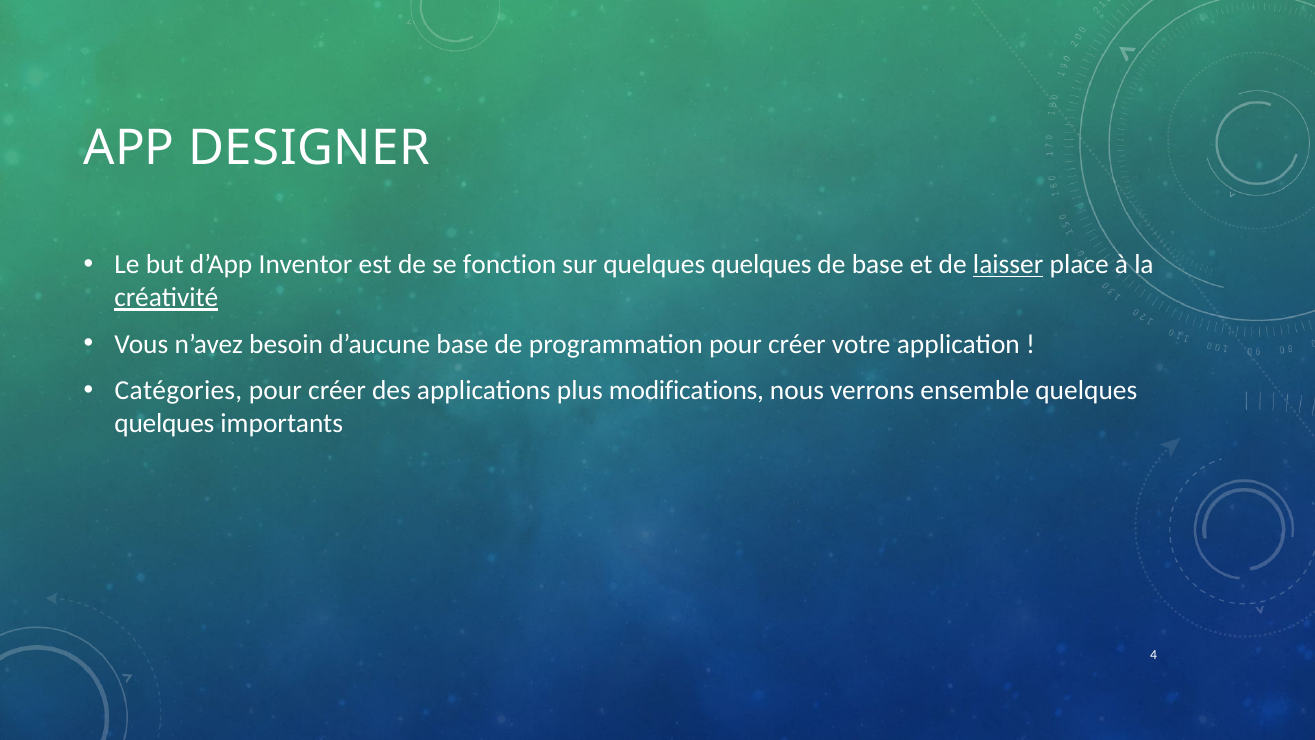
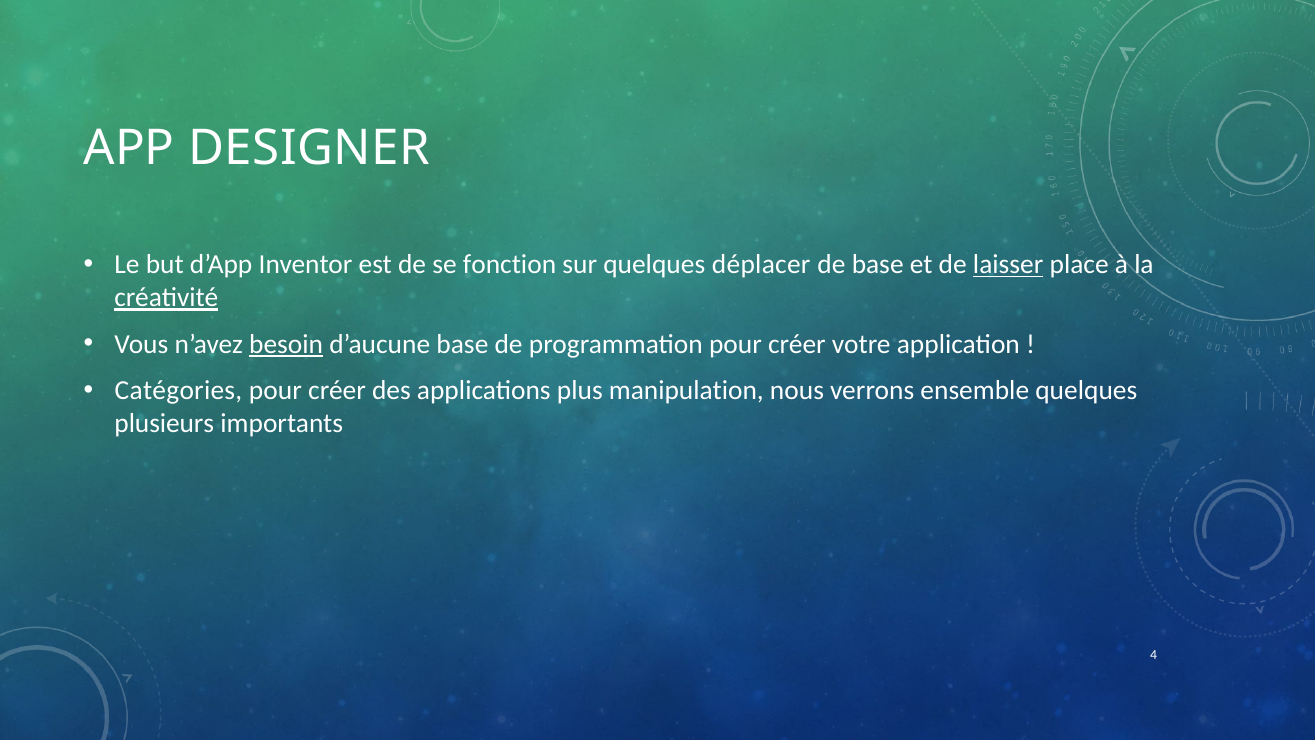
sur quelques quelques: quelques -> déplacer (761, 265)
besoin underline: none -> present (286, 344)
modifications: modifications -> manipulation (686, 391)
quelques: quelques -> plusieurs (164, 424)
